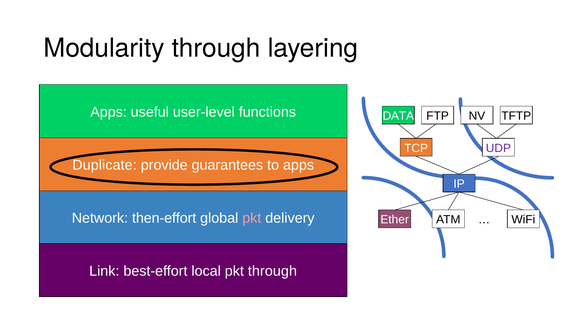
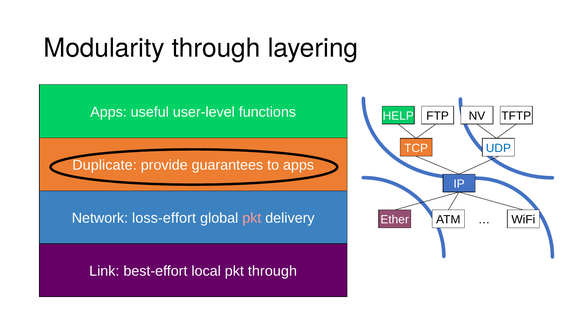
DATA: DATA -> HELP (398, 116)
UDP colour: purple -> blue (498, 148)
then-effort: then-effort -> loss-effort (164, 218)
